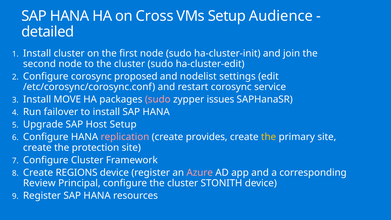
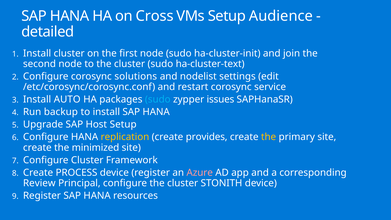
ha-cluster-edit: ha-cluster-edit -> ha-cluster-text (210, 64)
proposed: proposed -> solutions (136, 76)
MOVE: MOVE -> AUTO (67, 99)
sudo colour: pink -> light blue (158, 99)
failover: failover -> backup (61, 112)
replication colour: pink -> yellow (125, 137)
protection: protection -> minimized (95, 147)
REGIONS: REGIONS -> PROCESS (77, 173)
